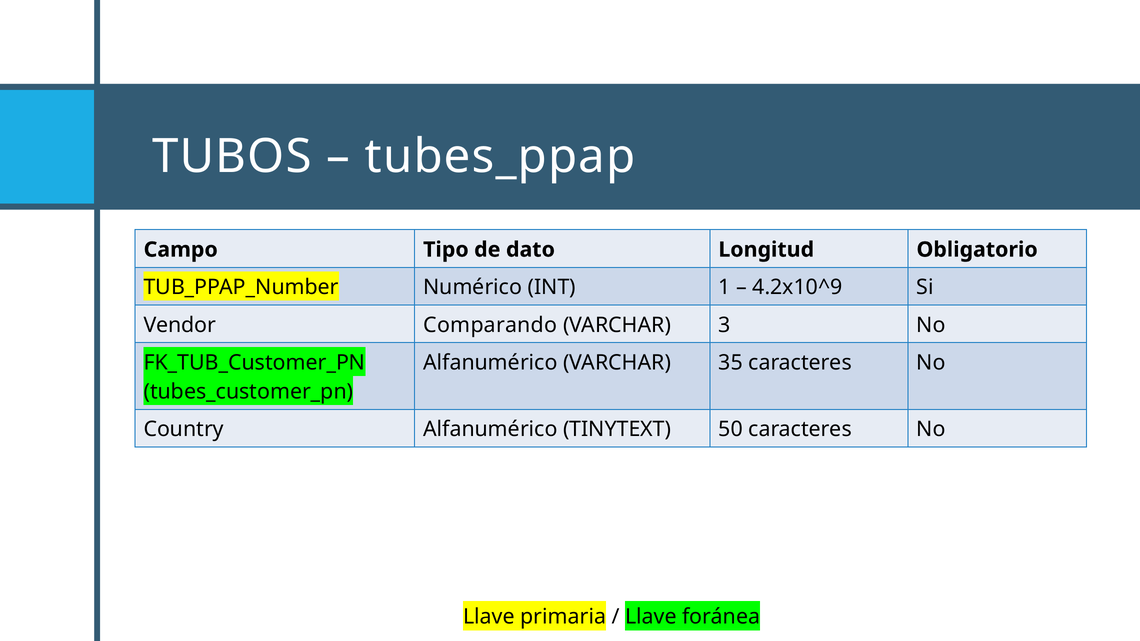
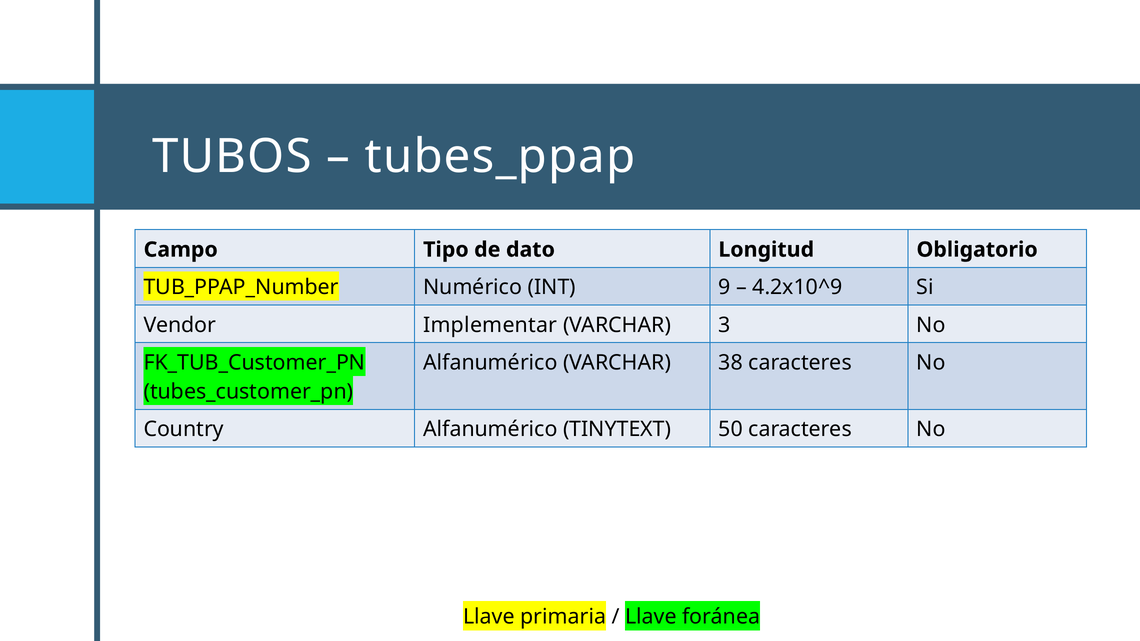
1: 1 -> 9 (725, 287)
Comparando: Comparando -> Implementar (490, 325)
35: 35 -> 38 (731, 363)
